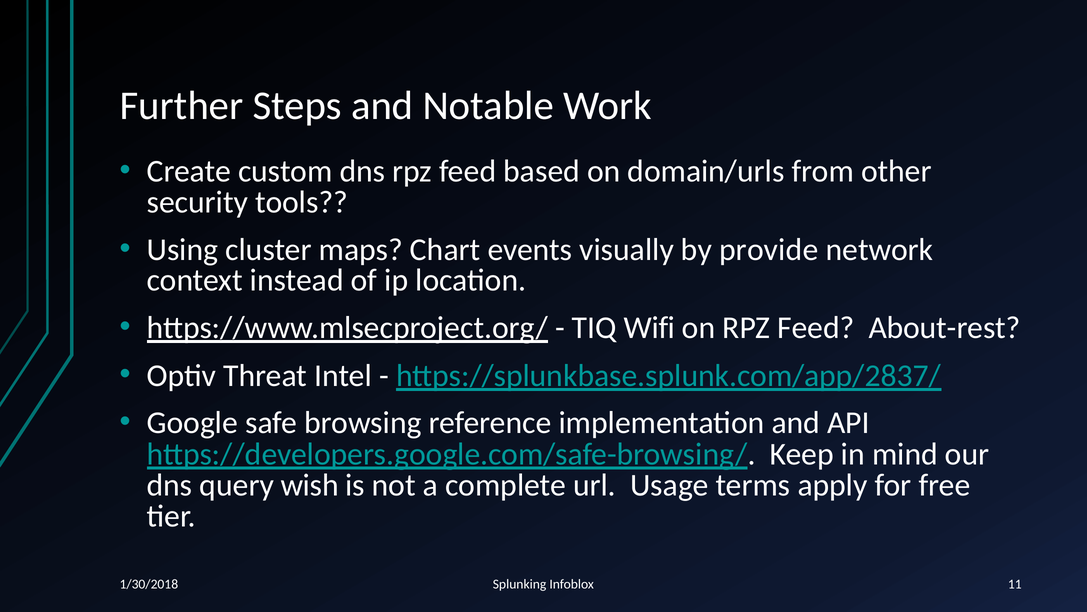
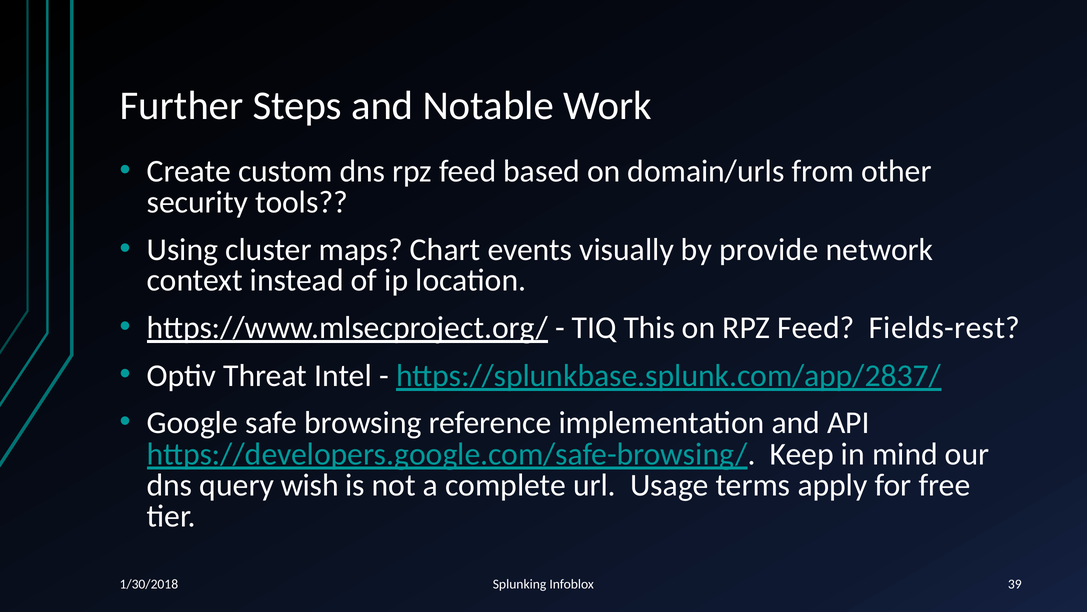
Wifi: Wifi -> This (649, 328)
About-rest: About-rest -> Fields-rest (944, 328)
11: 11 -> 39 (1015, 584)
